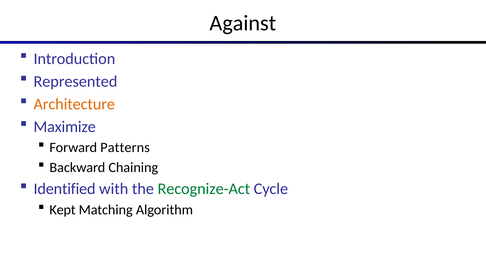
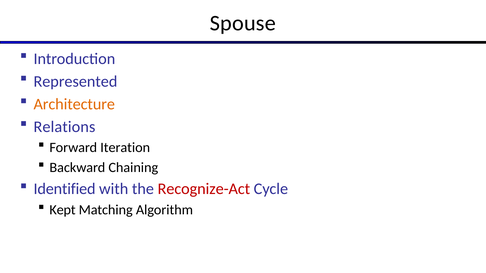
Against: Against -> Spouse (243, 23)
Maximize: Maximize -> Relations (64, 127)
Patterns: Patterns -> Iteration (125, 148)
Recognize-Act colour: green -> red (204, 189)
